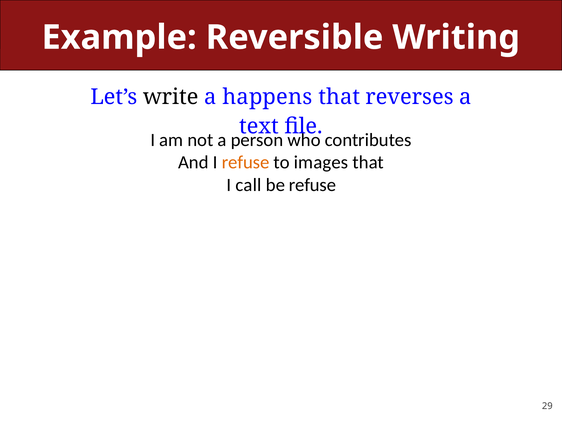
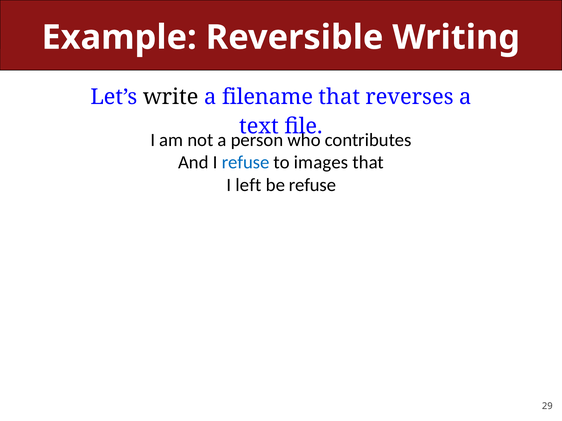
happens: happens -> filename (268, 97)
refuse colour: orange -> blue (246, 163)
call: call -> left (248, 185)
